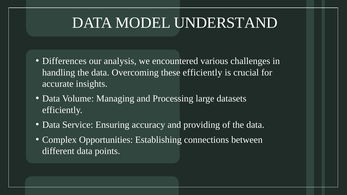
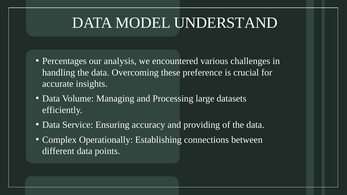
Differences: Differences -> Percentages (64, 61)
these efficiently: efficiently -> preference (203, 72)
Opportunities: Opportunities -> Operationally (106, 140)
